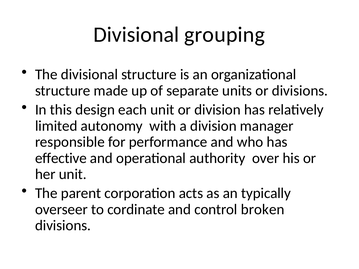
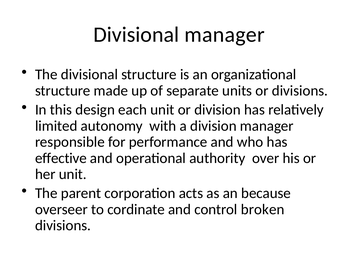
Divisional grouping: grouping -> manager (225, 35)
typically: typically -> because (266, 193)
